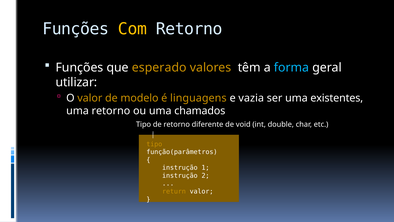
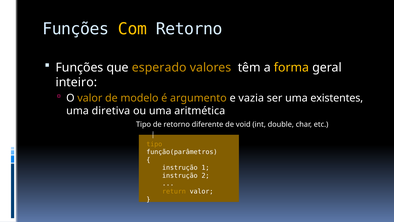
forma colour: light blue -> yellow (292, 67)
utilizar: utilizar -> inteiro (76, 82)
linguagens: linguagens -> argumento (198, 98)
uma retorno: retorno -> diretiva (111, 111)
chamados: chamados -> aritmética (200, 111)
